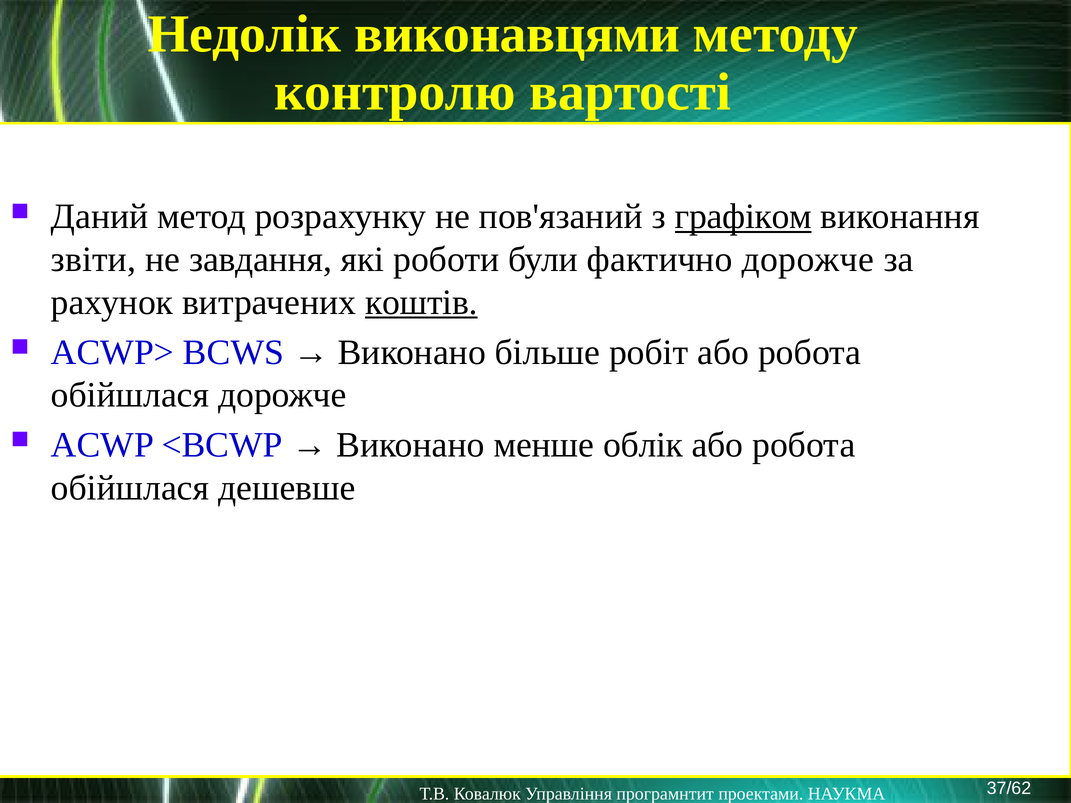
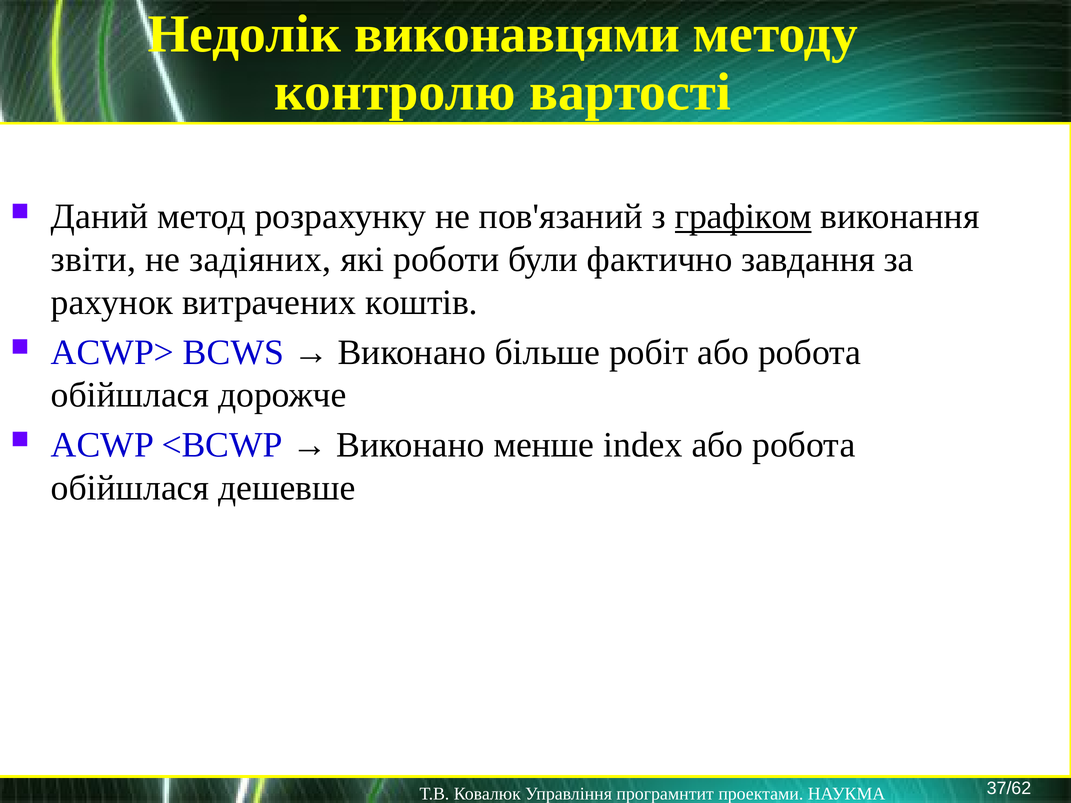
завдання: завдання -> задіяних (260, 260)
фактично дорожче: дорожче -> завдання (808, 260)
коштів underline: present -> none (421, 302)
облік: облік -> index (643, 445)
